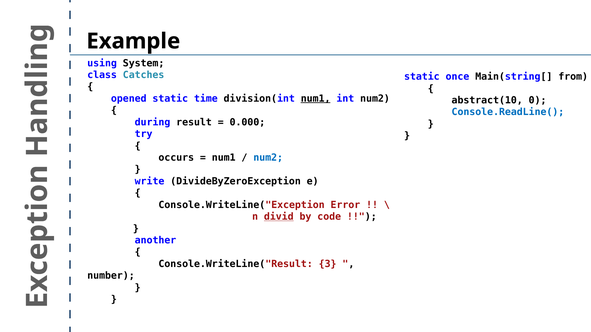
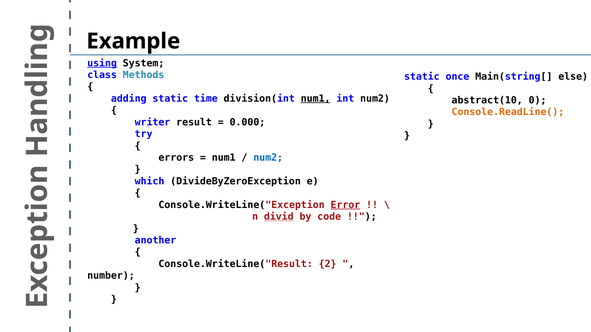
using underline: none -> present (102, 63)
Catches: Catches -> Methods (144, 75)
from: from -> else (573, 77)
opened: opened -> adding (129, 99)
Console.ReadLine( colour: blue -> orange (508, 112)
during: during -> writer (153, 122)
occurs: occurs -> errors (176, 158)
write: write -> which (150, 181)
Error underline: none -> present (345, 205)
3: 3 -> 2 (328, 264)
